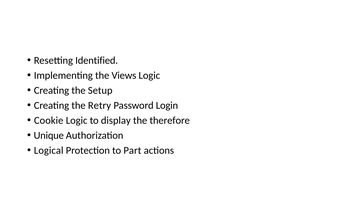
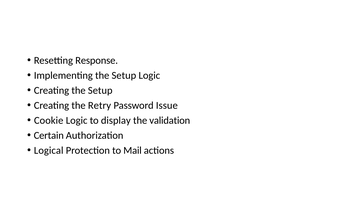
Identified: Identified -> Response (97, 60)
Implementing the Views: Views -> Setup (124, 75)
Login: Login -> Issue (167, 105)
therefore: therefore -> validation (170, 120)
Unique: Unique -> Certain (49, 135)
Part: Part -> Mail (133, 150)
